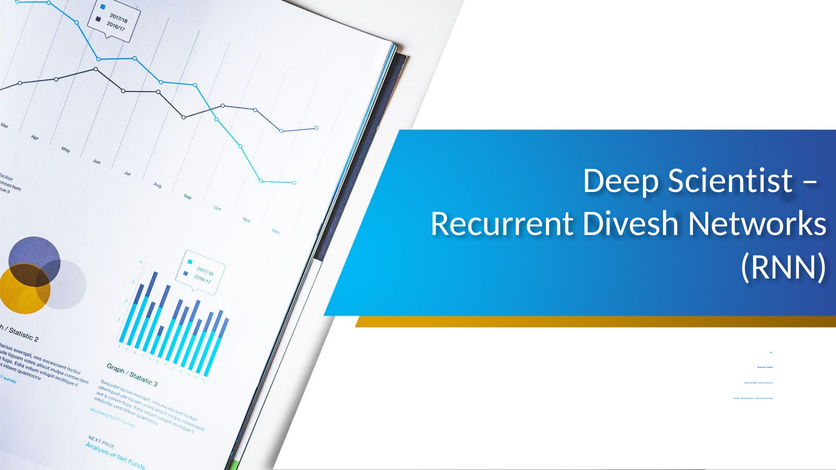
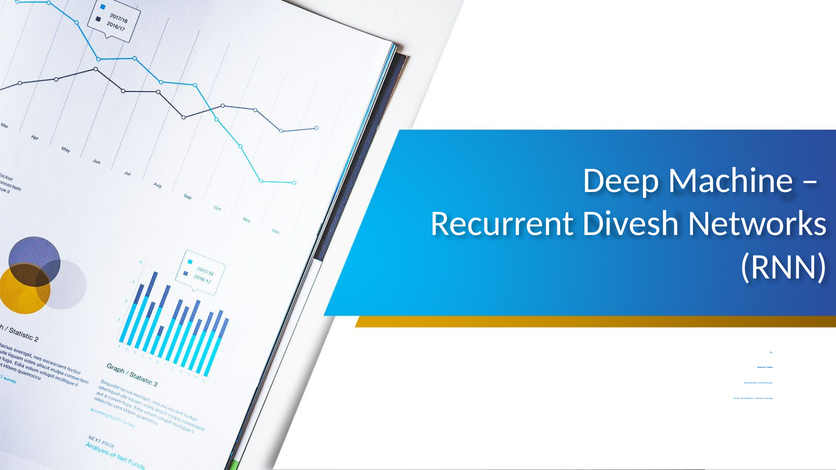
Deep Scientist: Scientist -> Machine (731, 180)
